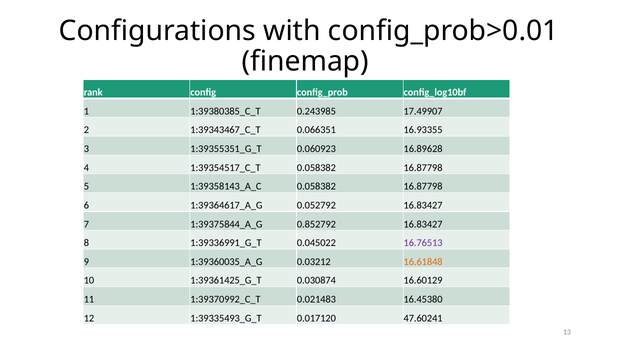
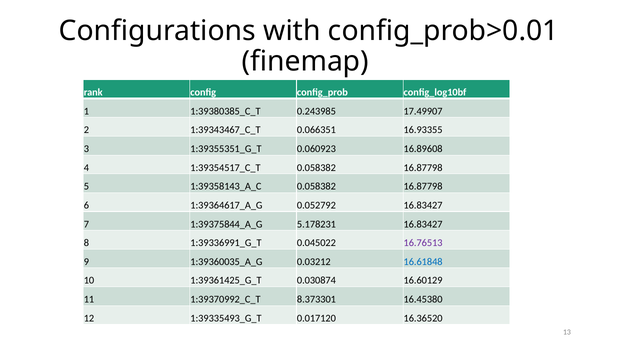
16.89628: 16.89628 -> 16.89608 (423, 149)
0.852792: 0.852792 -> 5.178231 (316, 224)
16.61848 colour: orange -> blue (423, 261)
0.021483: 0.021483 -> 8.373301 (316, 299)
47.60241: 47.60241 -> 16.36520 (423, 318)
